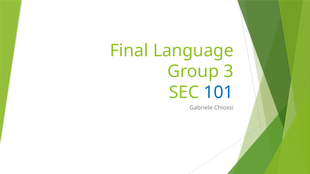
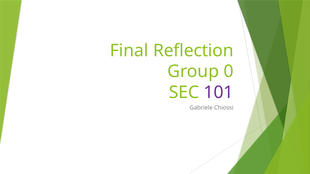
Language: Language -> Reflection (193, 51)
3: 3 -> 0 (229, 72)
101 colour: blue -> purple (219, 93)
